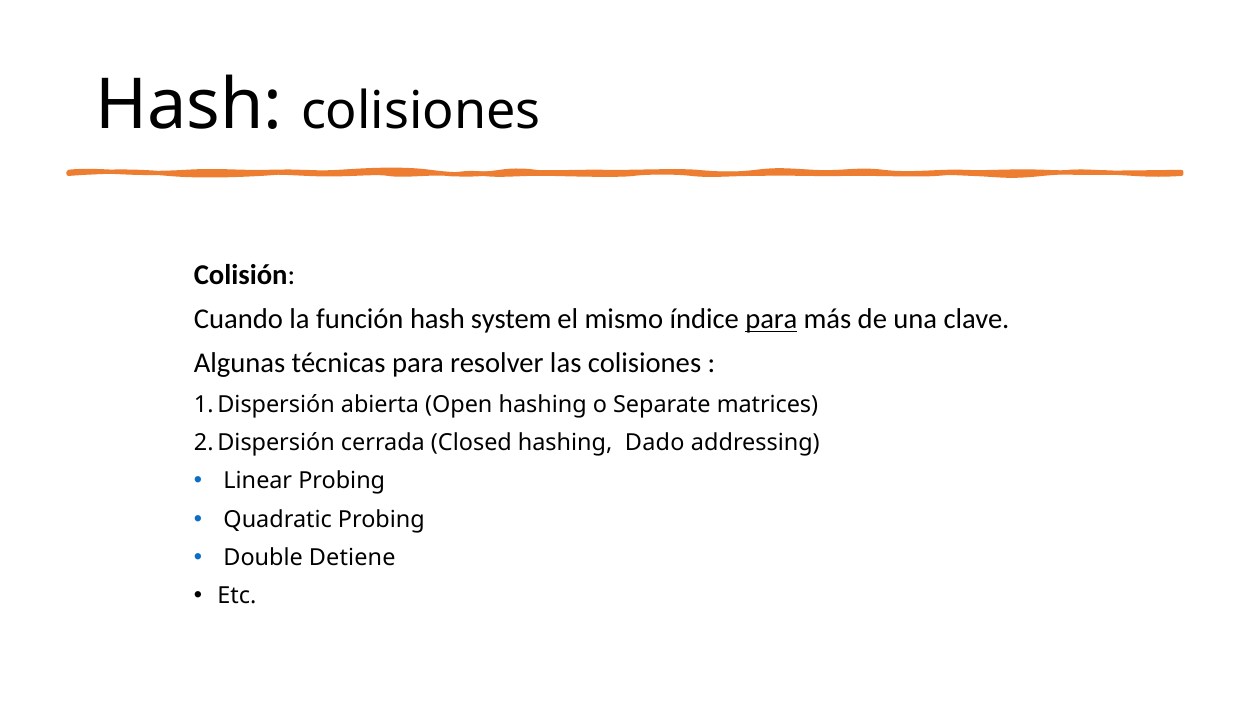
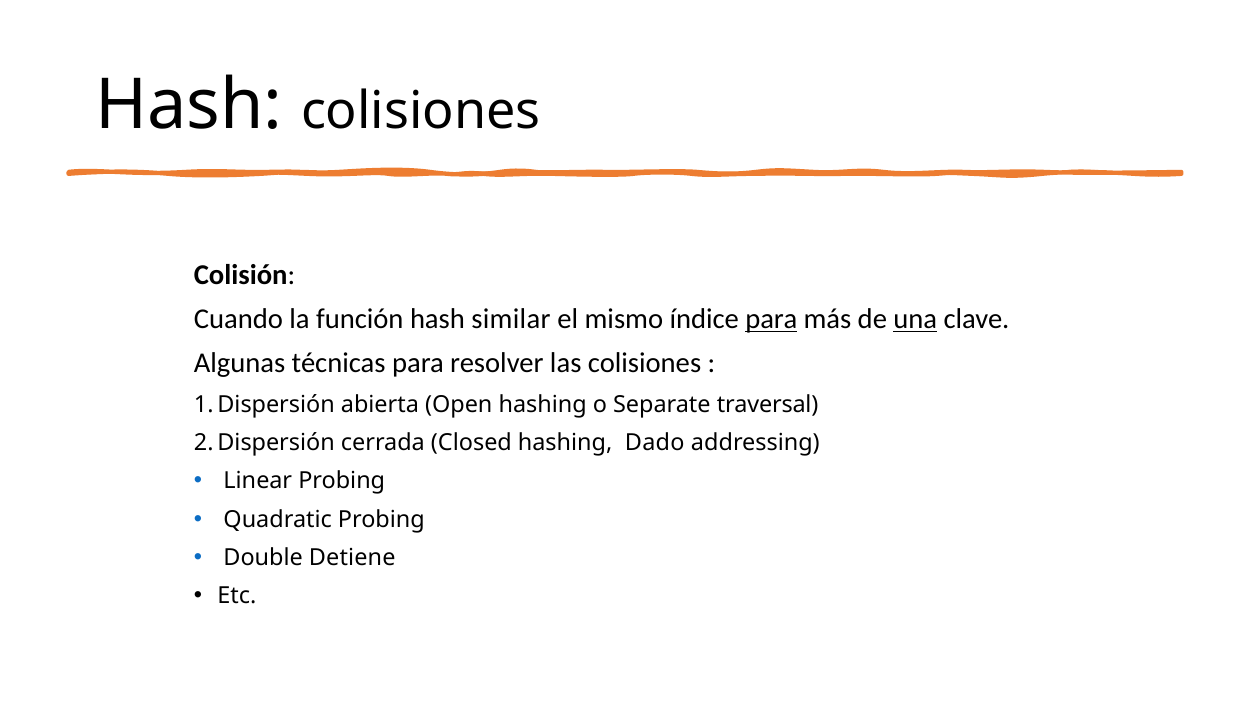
system: system -> similar (511, 319)
una underline: none -> present (915, 319)
matrices: matrices -> traversal (768, 404)
